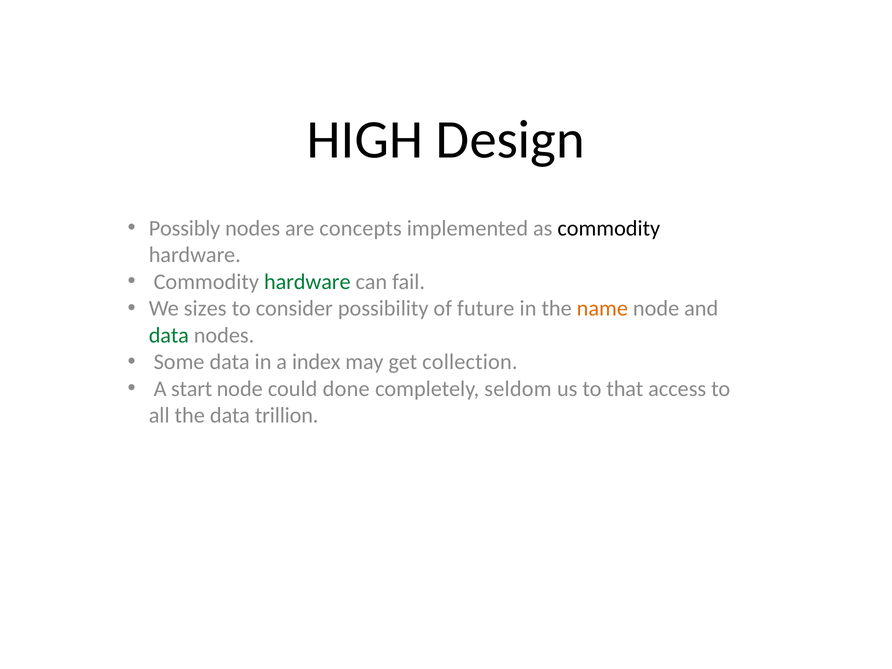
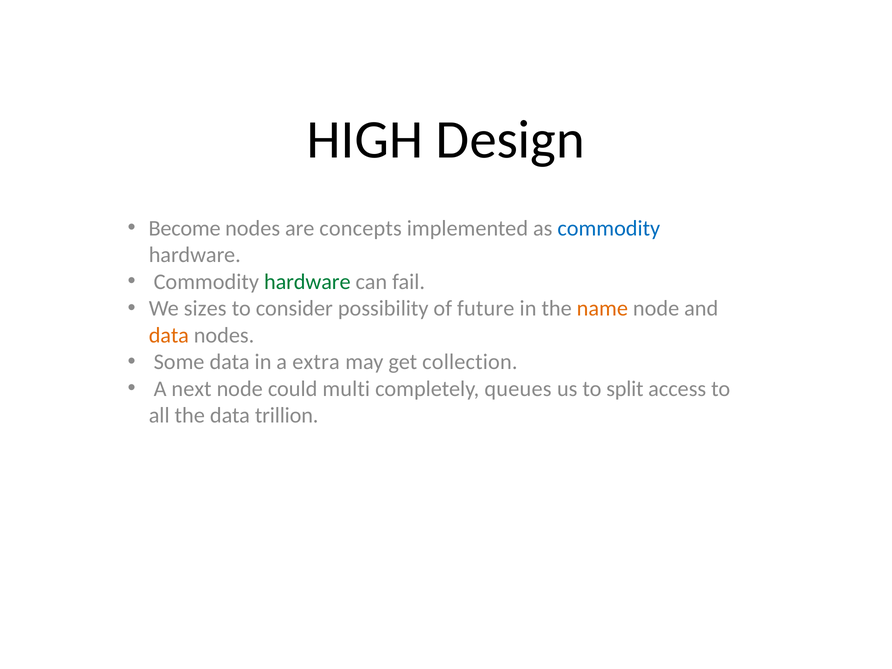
Possibly: Possibly -> Become (185, 228)
commodity colour: black -> blue (609, 228)
data colour: green -> orange (169, 335)
index: index -> extra (316, 362)
start: start -> next (192, 389)
done: done -> multi (346, 389)
seldom: seldom -> queues (518, 389)
that: that -> split (625, 389)
